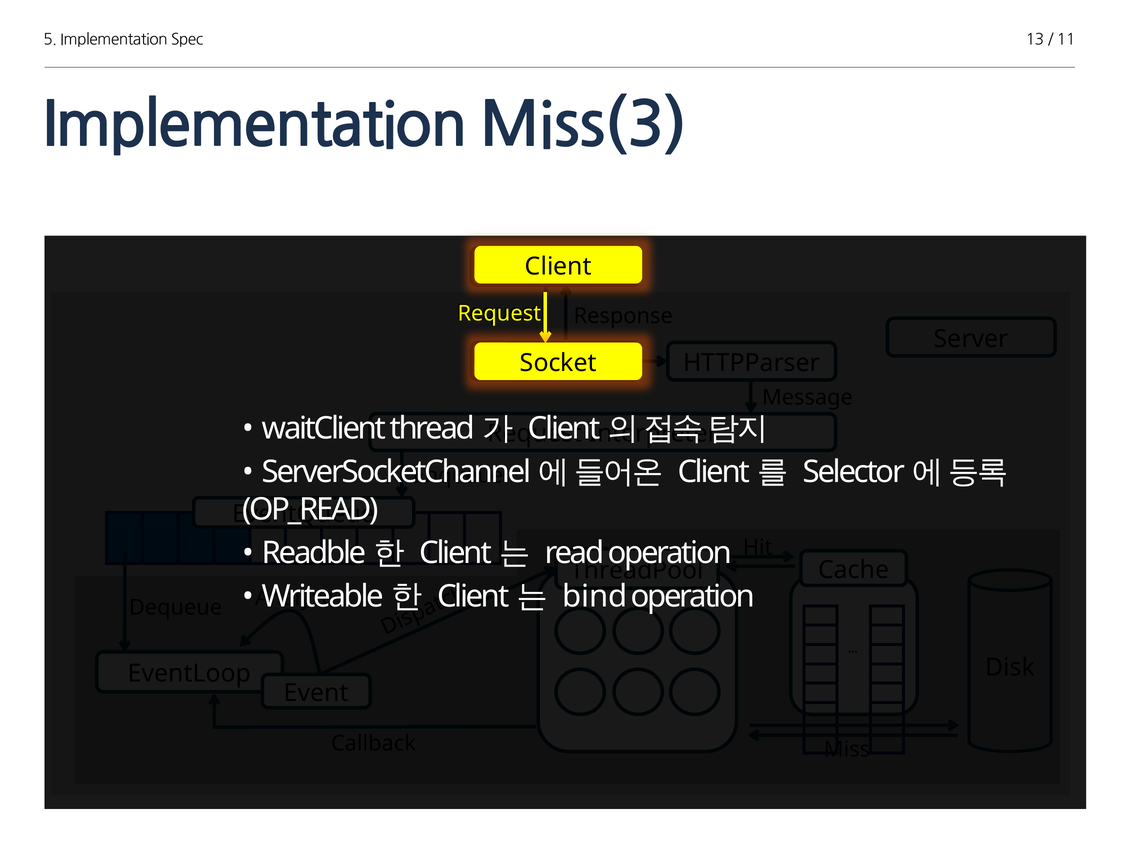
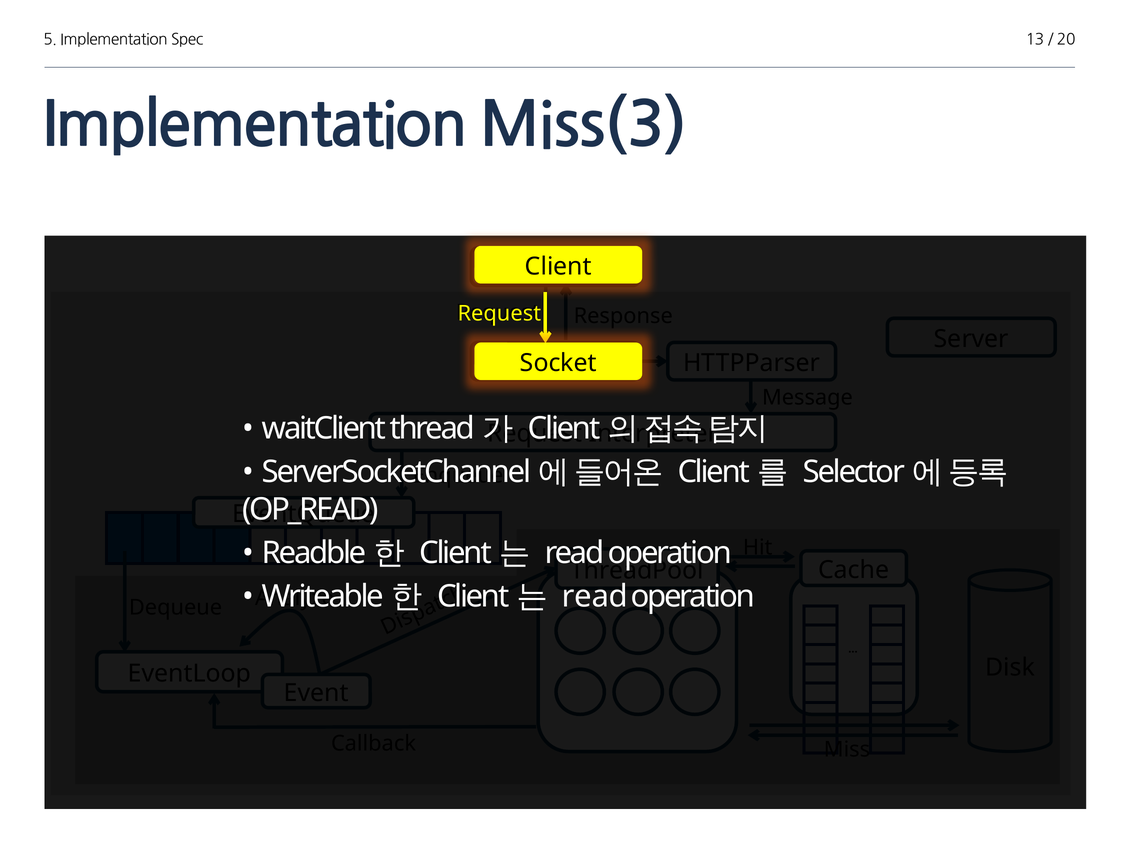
11: 11 -> 20 (1066, 40)
bind: bind -> read (595, 597)
